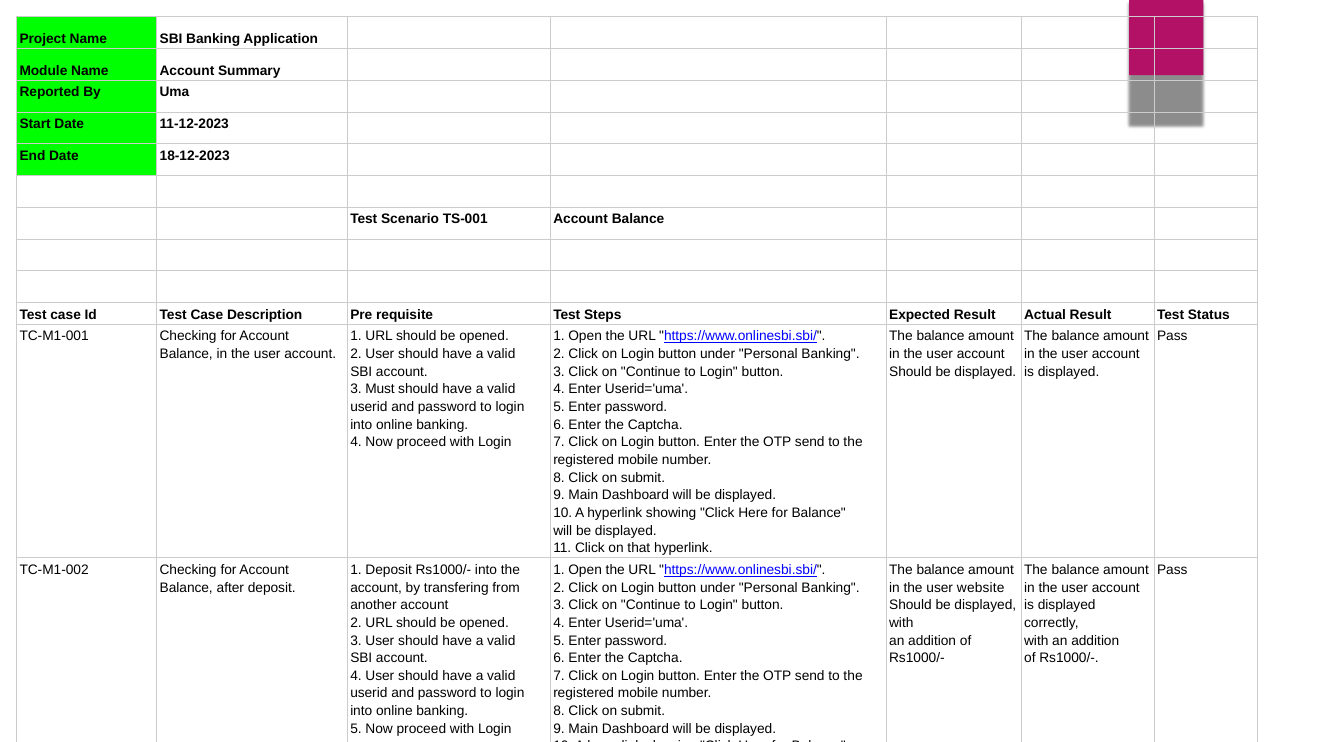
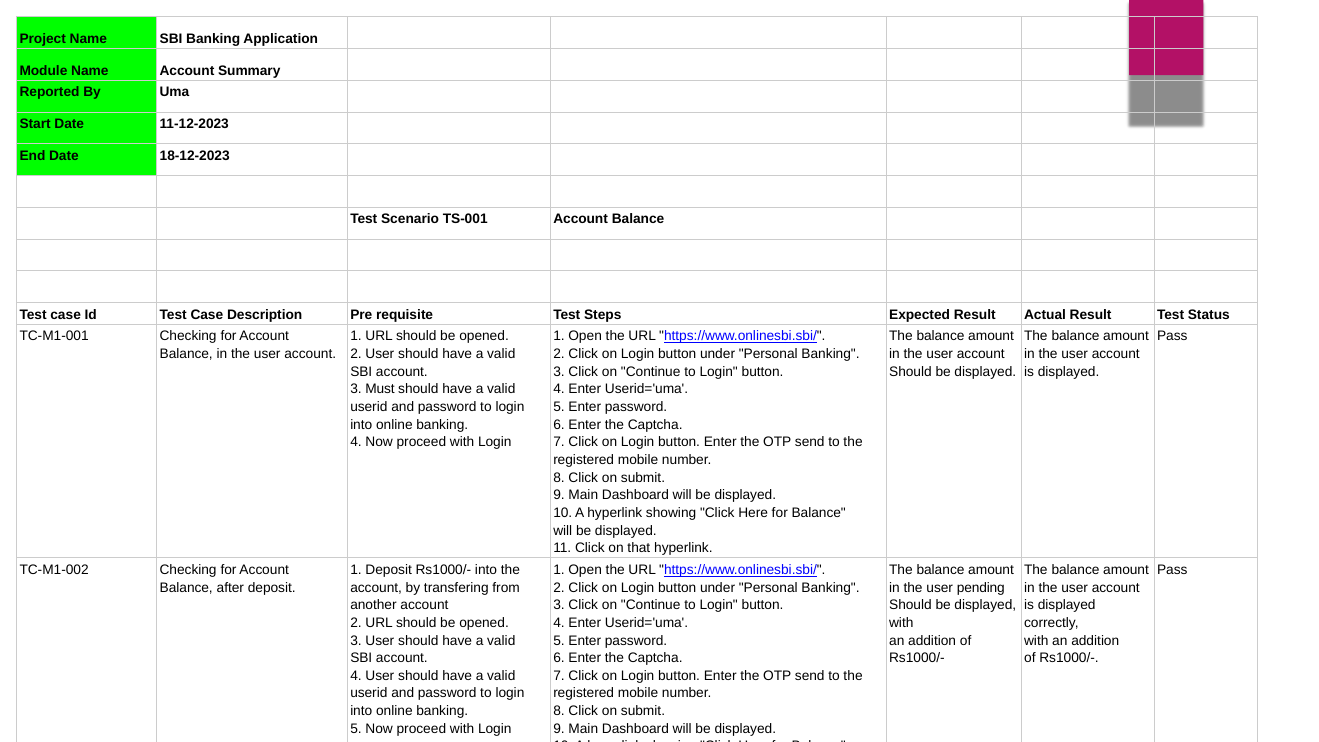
website: website -> pending (981, 587)
